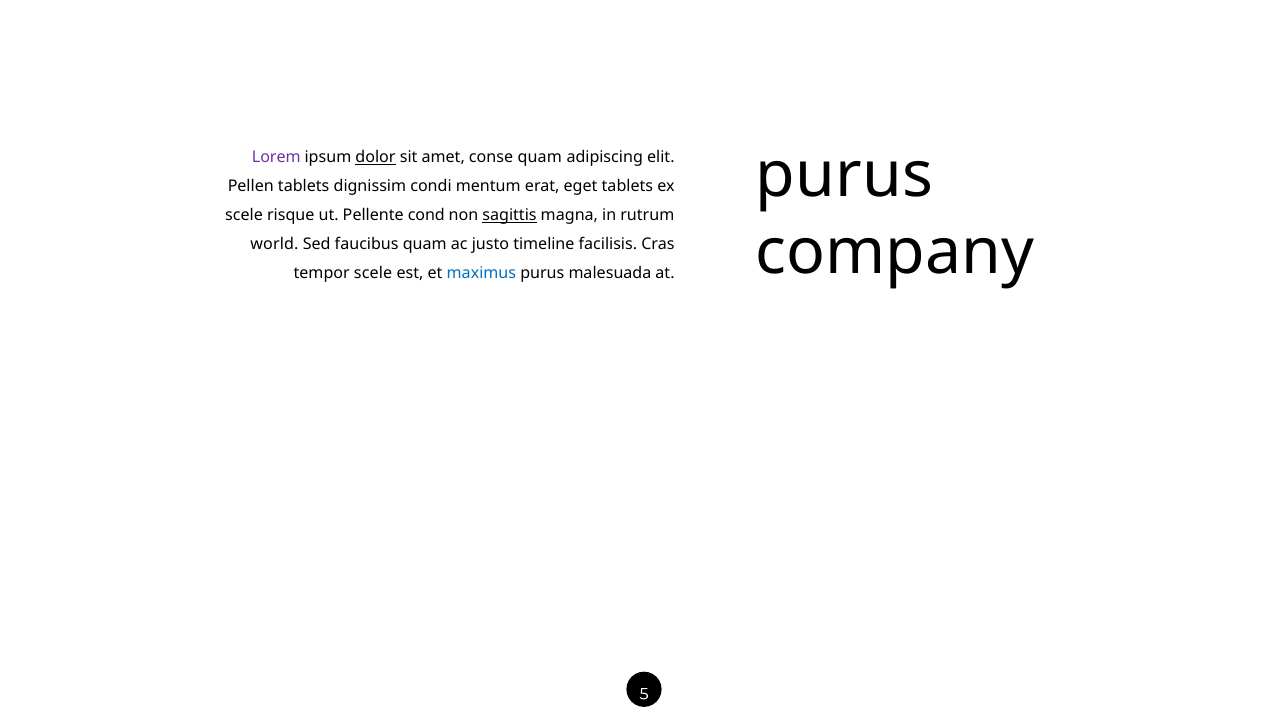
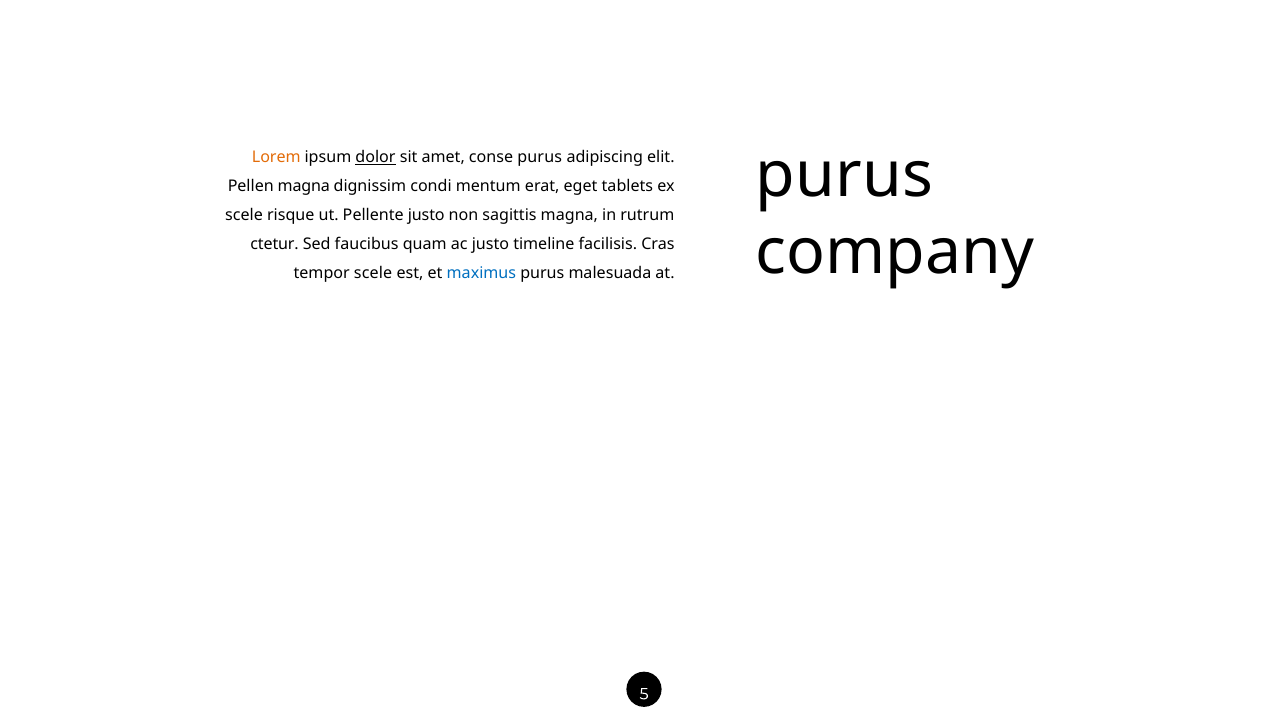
Lorem colour: purple -> orange (276, 157)
conse quam: quam -> purus (540, 157)
Pellen tablets: tablets -> magna (304, 186)
Pellente cond: cond -> justo (426, 215)
sagittis underline: present -> none (510, 215)
world: world -> ctetur (275, 244)
